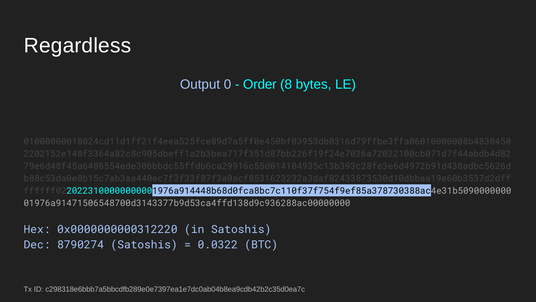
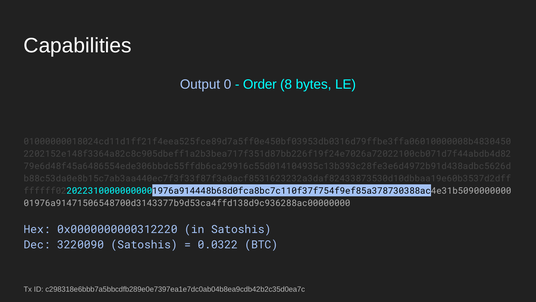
Regardless: Regardless -> Capabilities (78, 45)
8790274: 8790274 -> 3220090 (81, 244)
